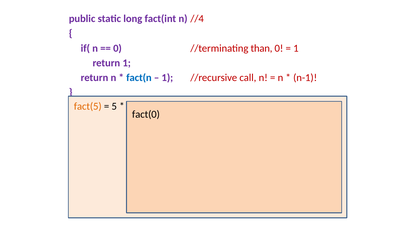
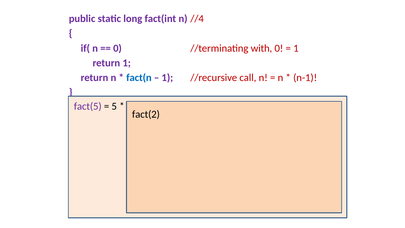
than: than -> with (262, 48)
fact(5 colour: orange -> purple (88, 106)
fact(0: fact(0 -> fact(2 (146, 114)
